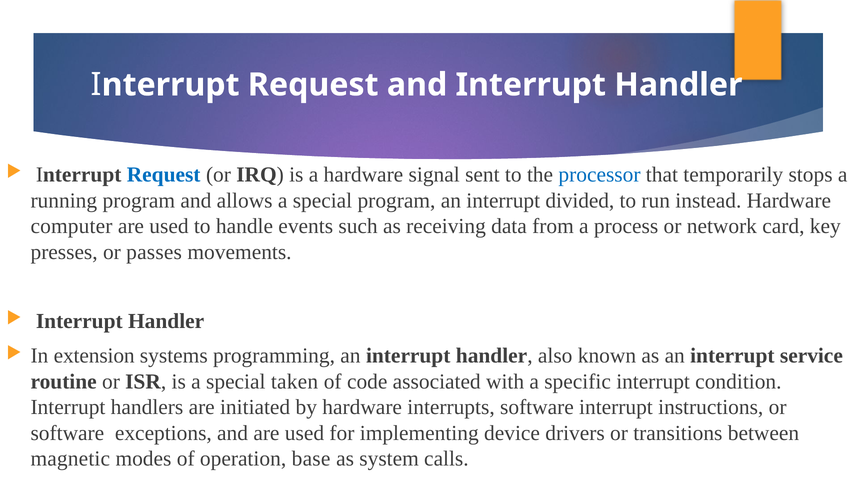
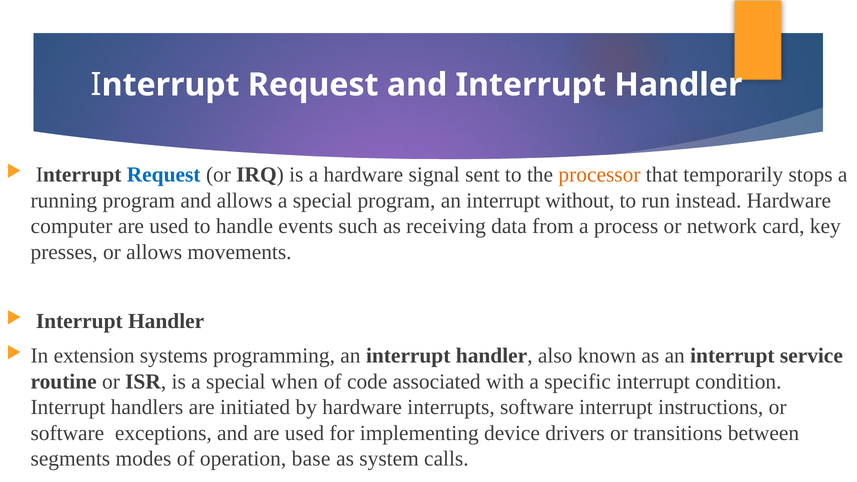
processor colour: blue -> orange (599, 175)
divided: divided -> without (580, 201)
or passes: passes -> allows (154, 252)
taken: taken -> when (295, 382)
magnetic: magnetic -> segments (70, 459)
